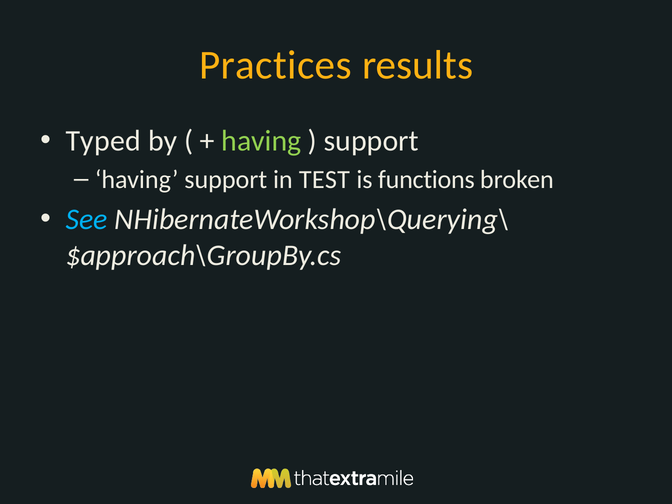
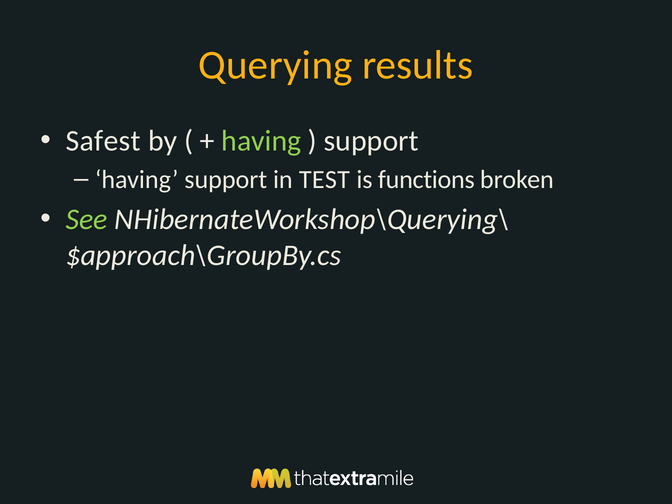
Practices: Practices -> Querying (275, 65)
Typed: Typed -> Safest (103, 141)
See colour: light blue -> light green (87, 219)
